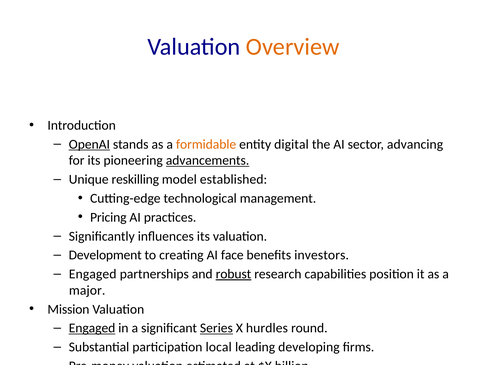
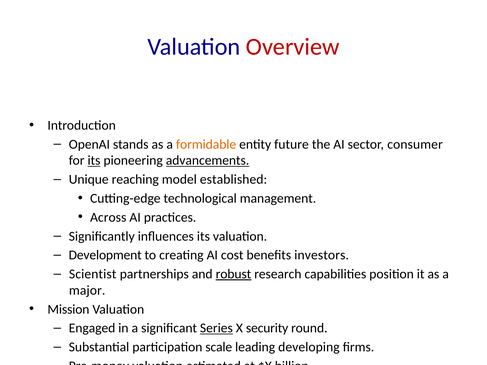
Overview colour: orange -> red (293, 47)
OpenAI underline: present -> none (89, 144)
digital: digital -> future (292, 144)
advancing: advancing -> consumer (415, 144)
its underline: none -> present (94, 161)
Unique reskilling: reskilling -> reaching (135, 180)
Pricing: Pricing -> Across (108, 217)
face: face -> cost (232, 255)
Engaged: Engaged -> Scientist (93, 274)
Engaged underline: present -> none (92, 328)
hurdles: hurdles -> security (267, 328)
local: local -> scale (219, 347)
